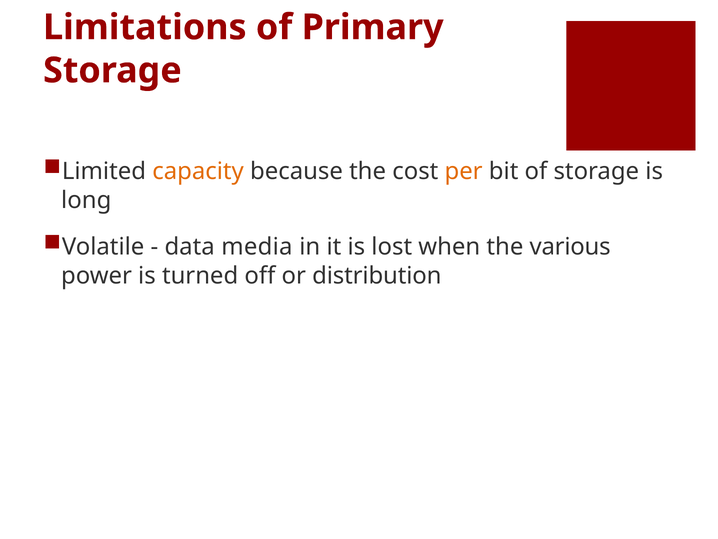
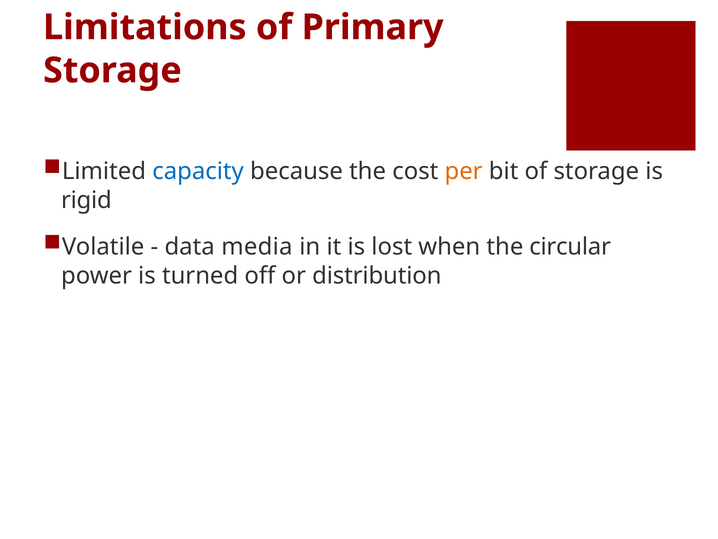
capacity colour: orange -> blue (198, 171)
long: long -> rigid (86, 200)
various: various -> circular (570, 247)
